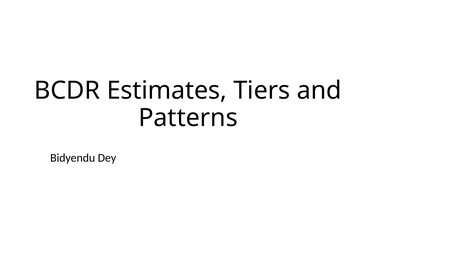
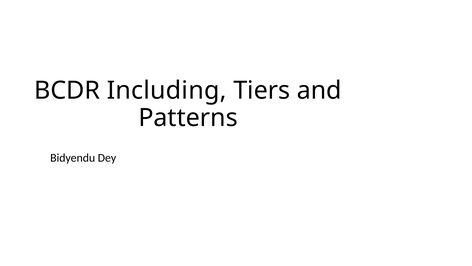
Estimates: Estimates -> Including (167, 90)
